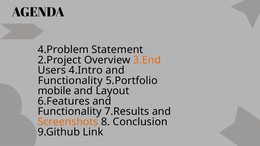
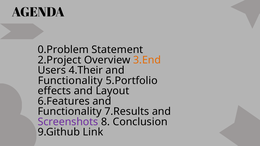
4.Problem: 4.Problem -> 0.Problem (63, 50)
4.Intro: 4.Intro -> 4.Their (86, 70)
mobile: mobile -> effects (54, 91)
Screenshots colour: orange -> purple (68, 122)
